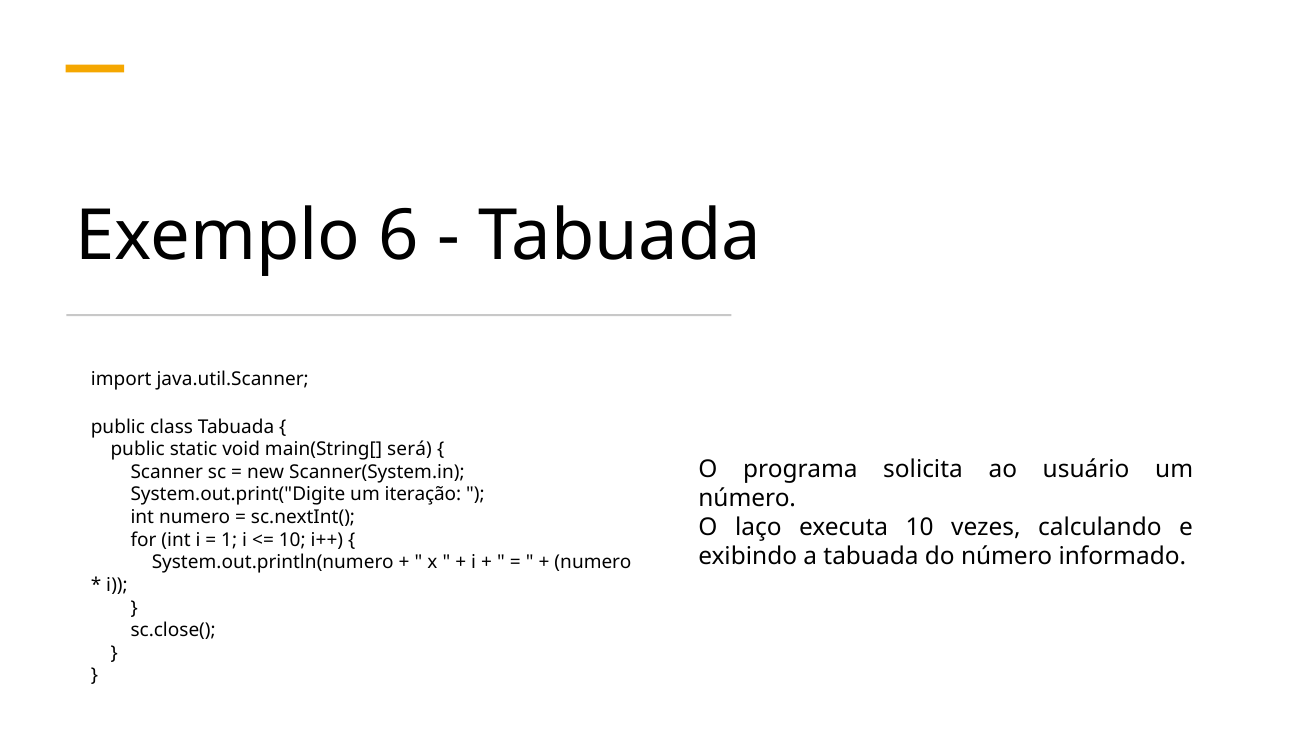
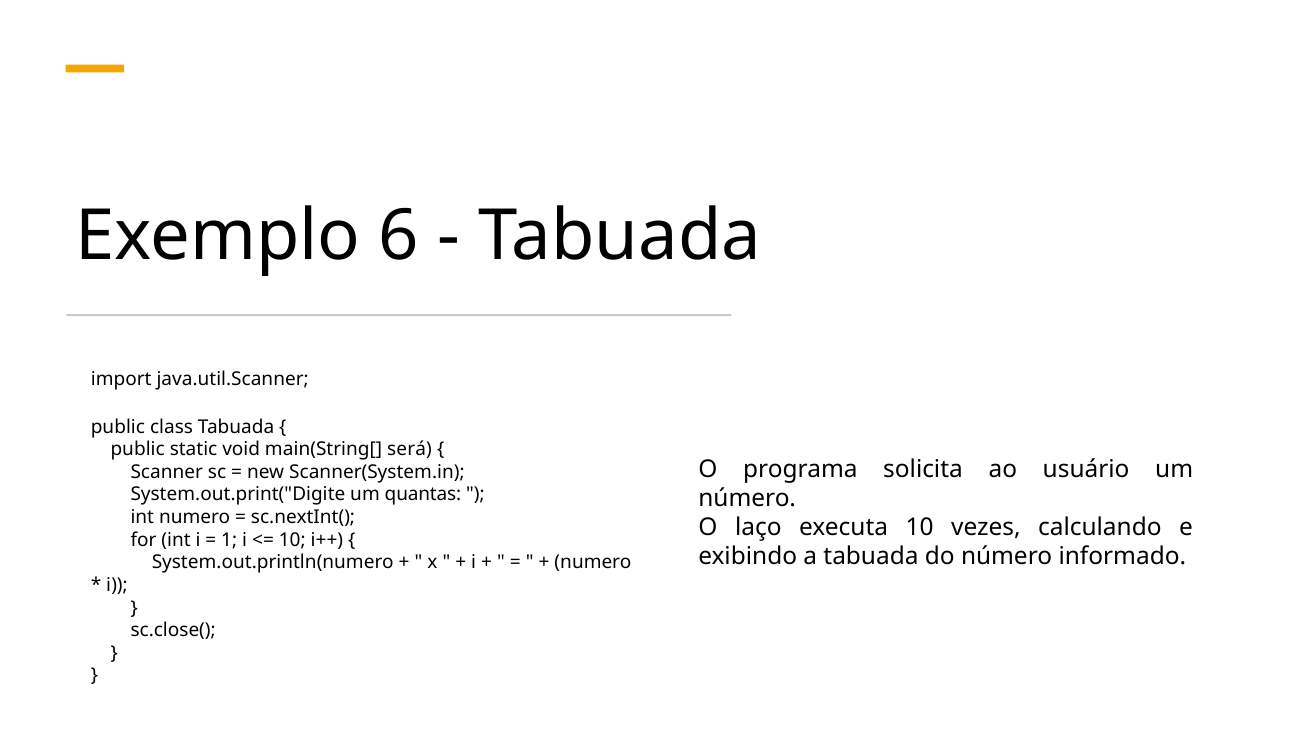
iteração: iteração -> quantas (423, 494)
